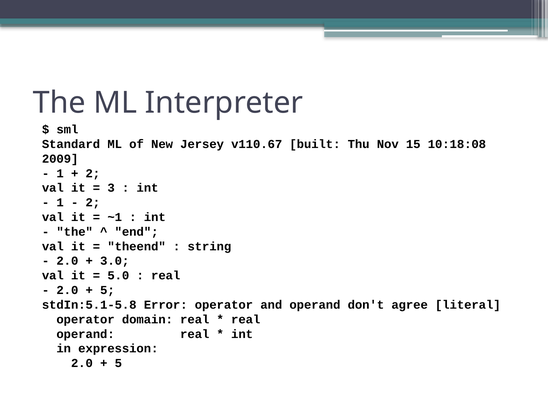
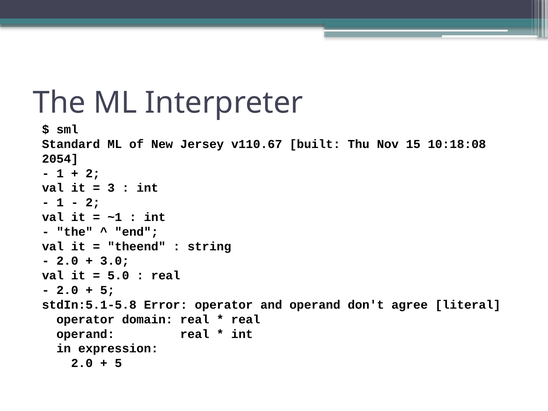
2009: 2009 -> 2054 (60, 159)
